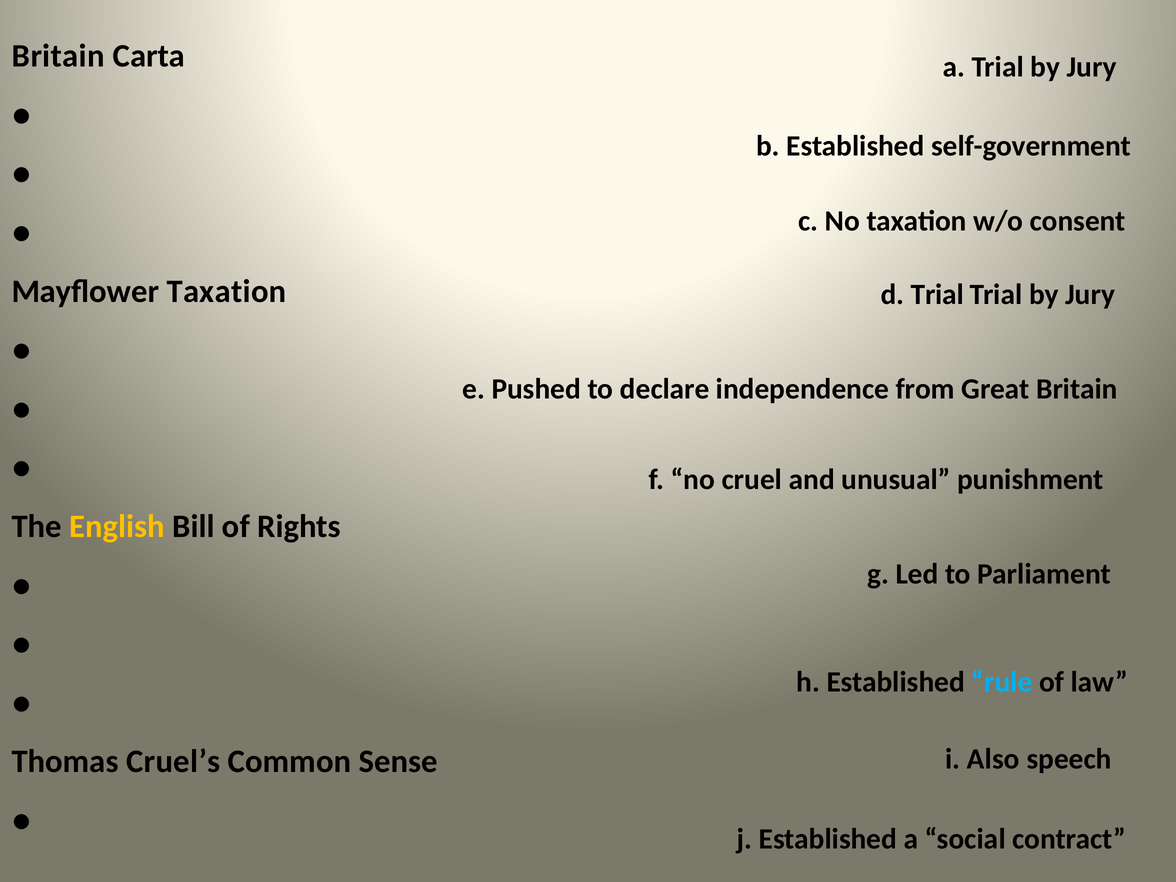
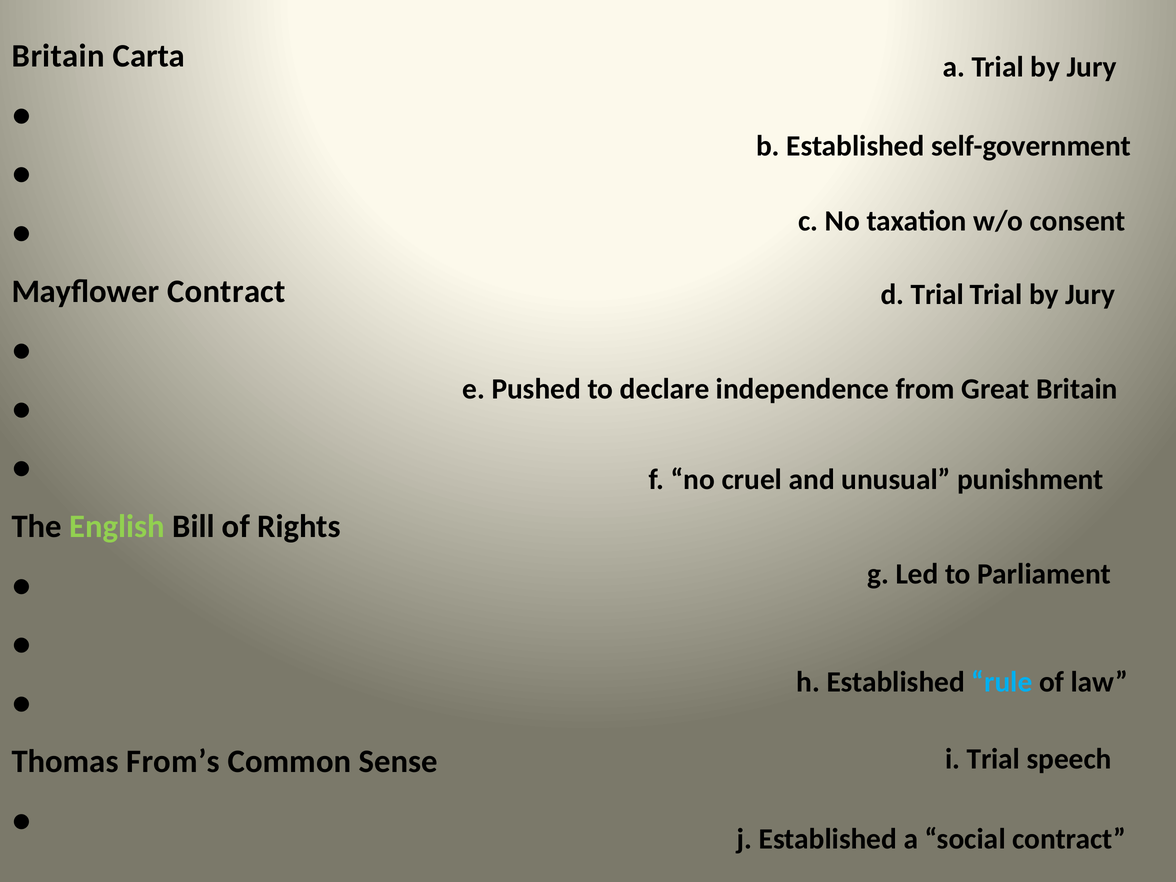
Mayflower Taxation: Taxation -> Contract (226, 291)
English colour: yellow -> light green (117, 526)
i Also: Also -> Trial (993, 759)
Cruel’s: Cruel’s -> From’s (173, 762)
